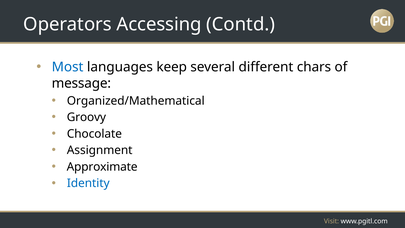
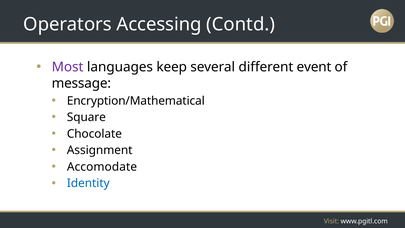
Most colour: blue -> purple (68, 67)
chars: chars -> event (314, 67)
Organized/Mathematical: Organized/Mathematical -> Encryption/Mathematical (136, 101)
Groovy: Groovy -> Square (86, 117)
Approximate: Approximate -> Accomodate (102, 167)
